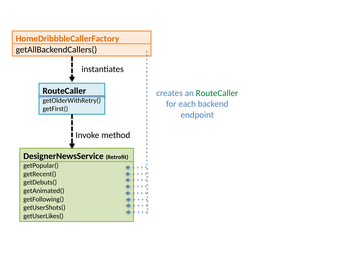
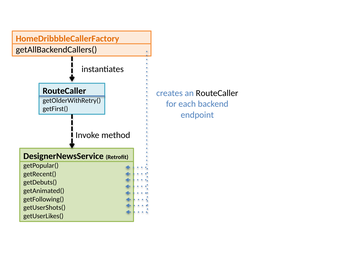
RouteCaller colour: green -> black (217, 93)
